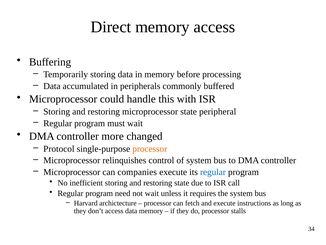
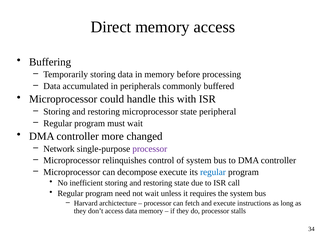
Protocol: Protocol -> Network (59, 149)
processor colour: orange -> purple (150, 149)
companies: companies -> decompose (137, 172)
